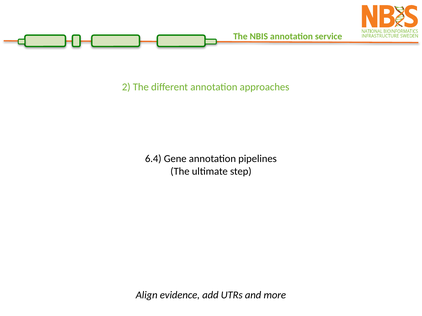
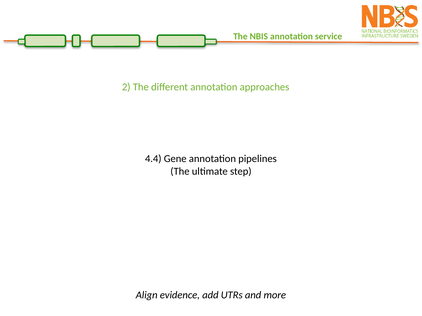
6.4: 6.4 -> 4.4 (153, 159)
